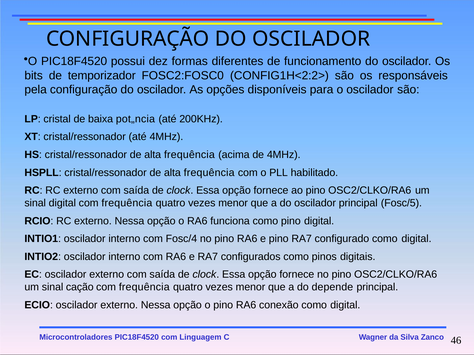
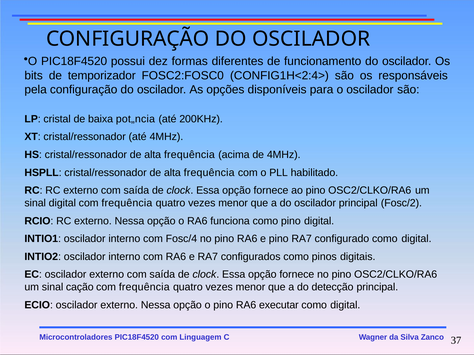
CONFIG1H<2:2>: CONFIG1H<2:2> -> CONFIG1H<2:4> (279, 76)
Fosc/5: Fosc/5 -> Fosc/2 (401, 203)
depende: depende -> detecção (332, 288)
conexão: conexão -> executar (279, 305)
46: 46 -> 37 (456, 341)
